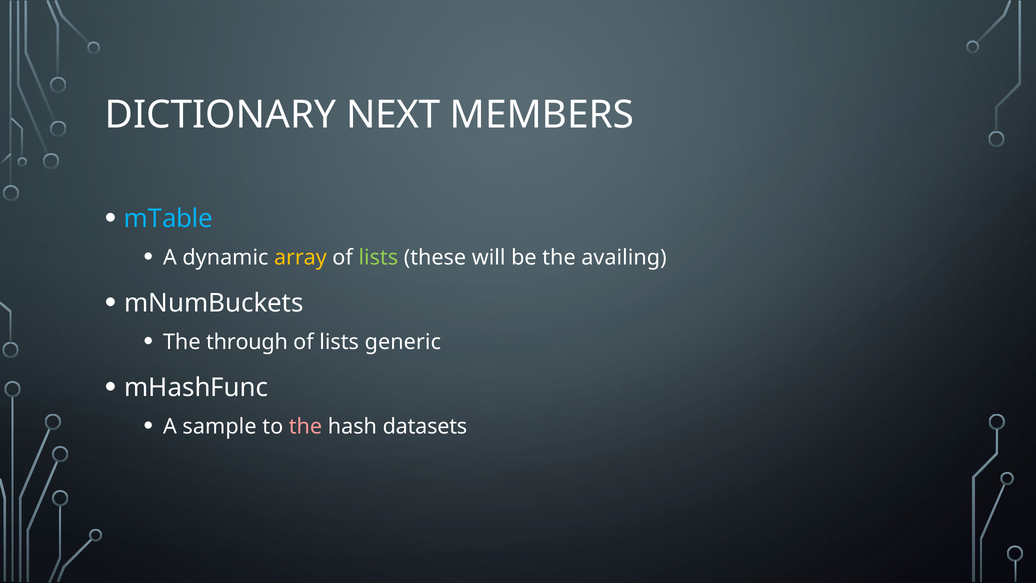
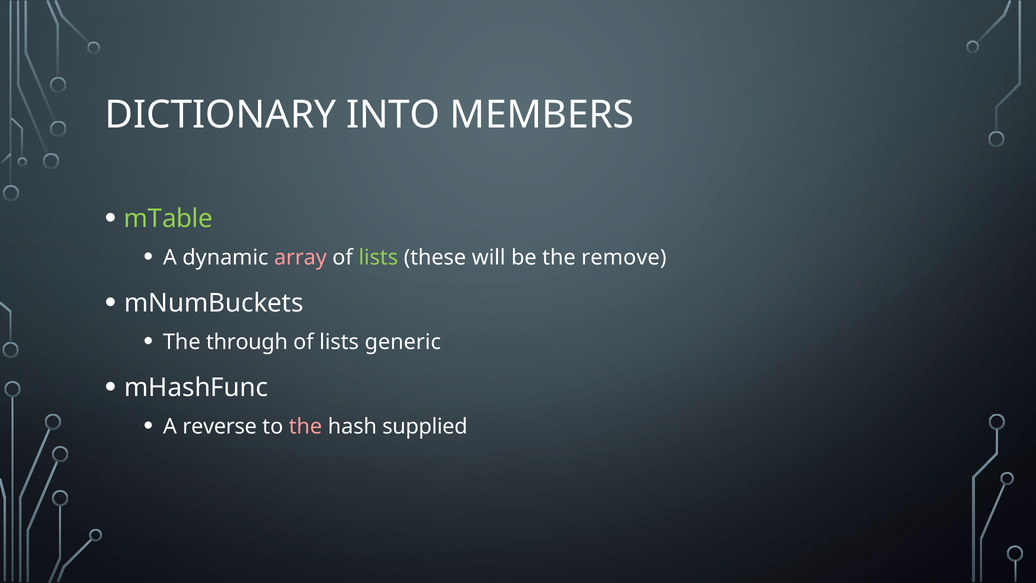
NEXT: NEXT -> INTO (393, 115)
mTable colour: light blue -> light green (168, 219)
array colour: yellow -> pink (300, 257)
availing: availing -> remove (624, 257)
sample: sample -> reverse (220, 426)
datasets: datasets -> supplied (425, 426)
